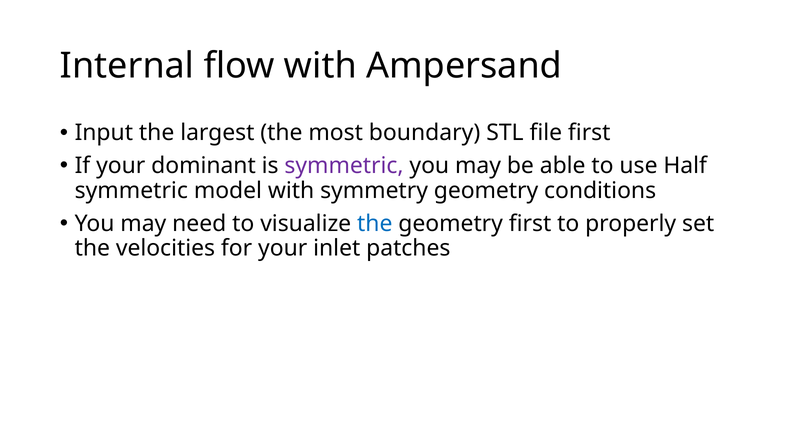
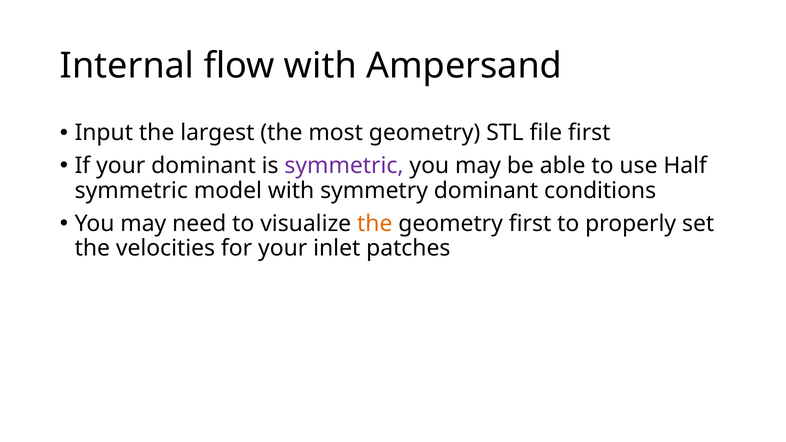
most boundary: boundary -> geometry (425, 133)
symmetry geometry: geometry -> dominant (486, 191)
the colour: blue -> orange (375, 224)
